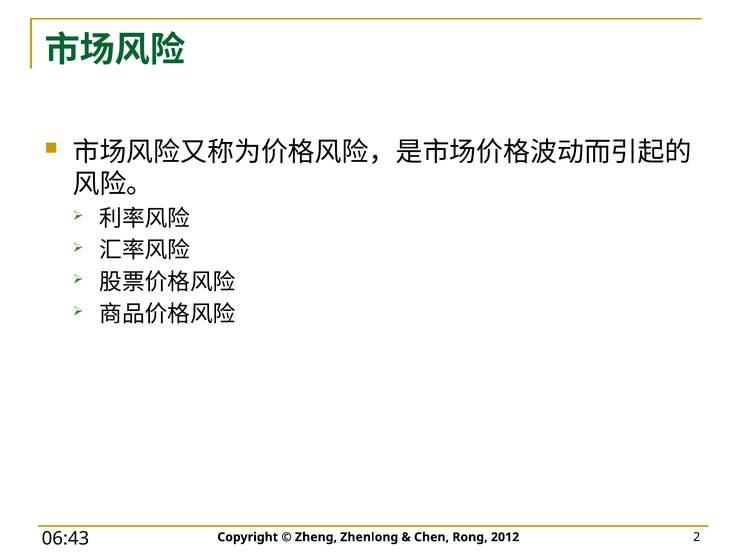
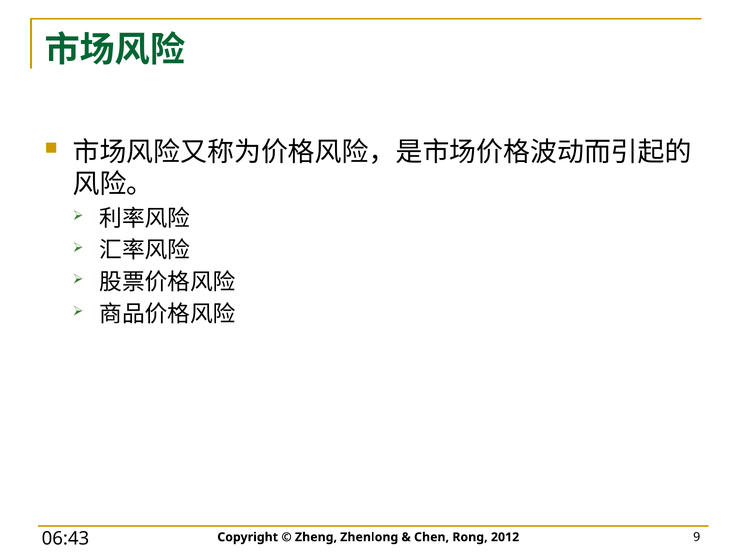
2: 2 -> 9 (697, 537)
